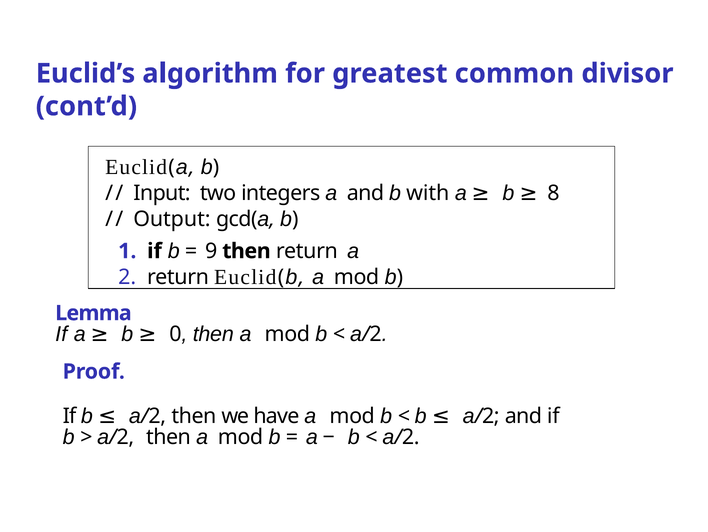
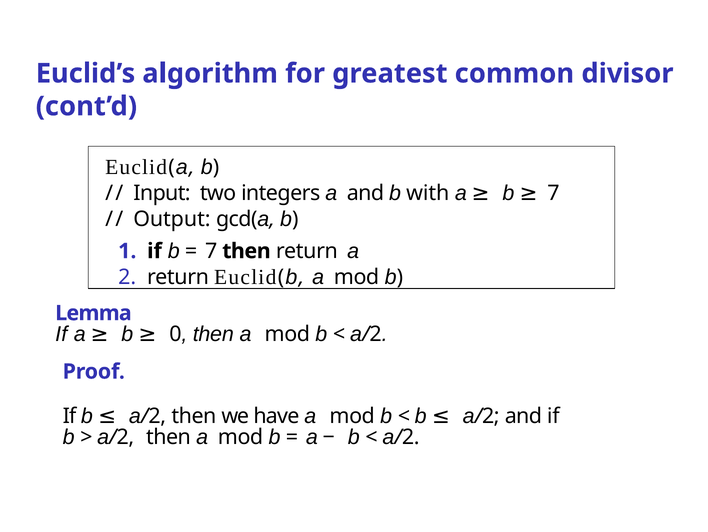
8: 8 -> 7 (553, 193)
9: 9 -> 7 (211, 251)
